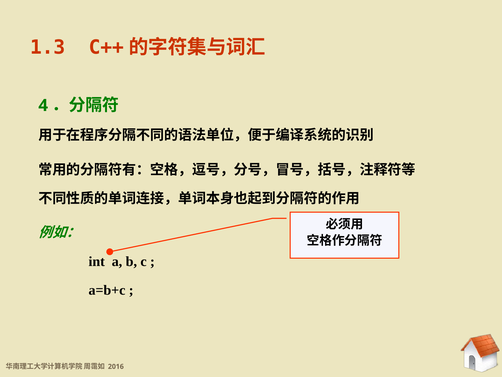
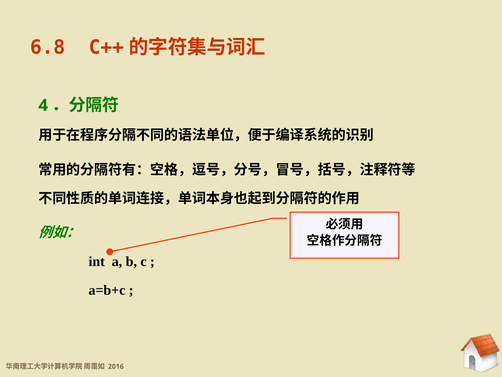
1.3: 1.3 -> 6.8 (48, 47)
